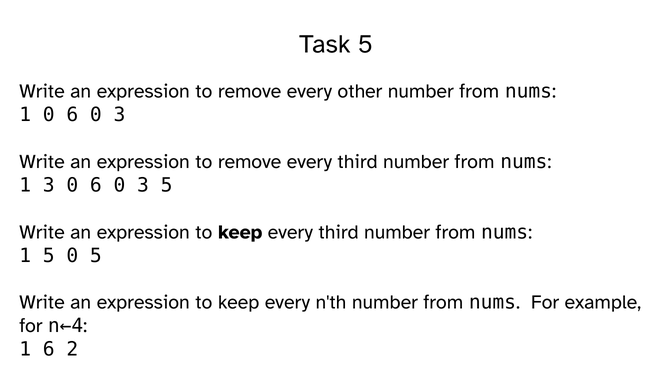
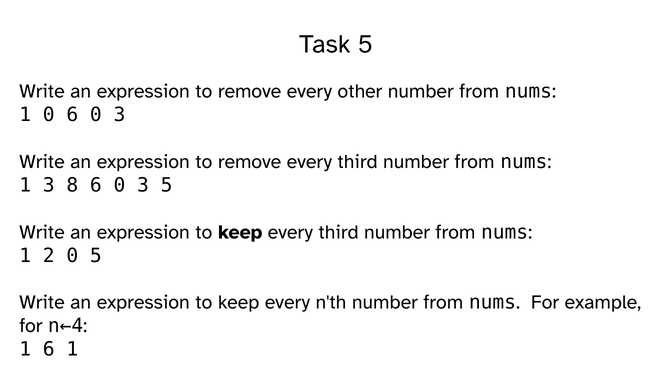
3 0: 0 -> 8 (72, 185)
1 5: 5 -> 2 (49, 256)
6 2: 2 -> 1 (72, 349)
